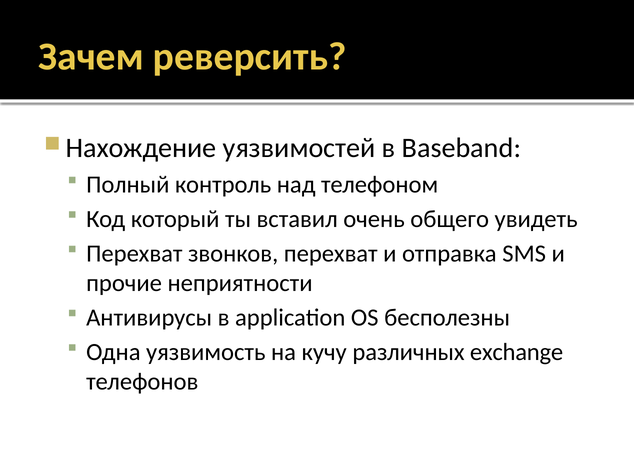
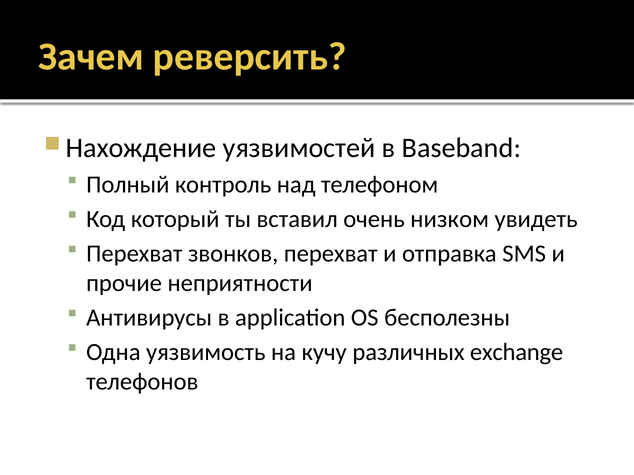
общего: общего -> низком (450, 219)
